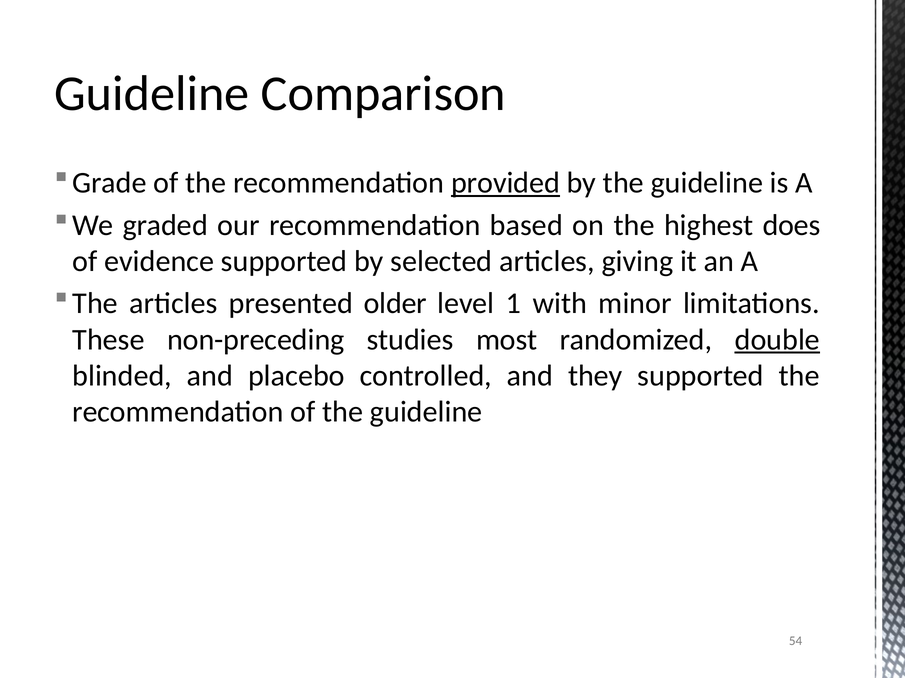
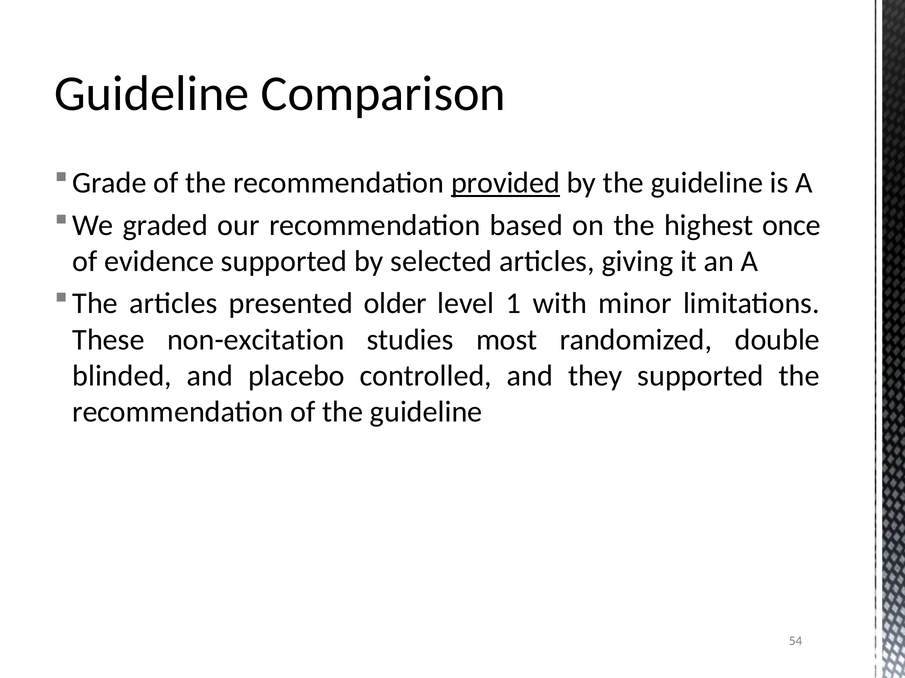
does: does -> once (792, 225)
non-preceding: non-preceding -> non-excitation (256, 340)
double underline: present -> none (777, 340)
